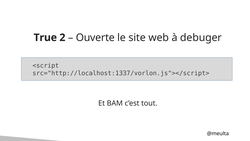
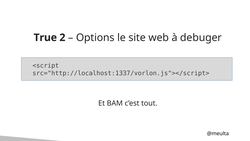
Ouverte: Ouverte -> Options (95, 37)
